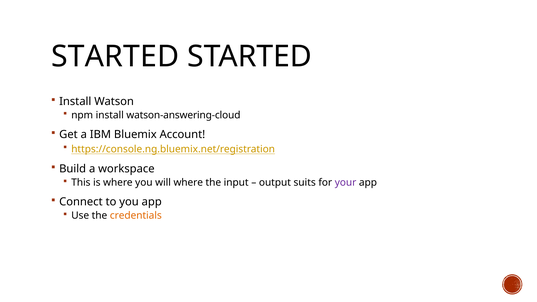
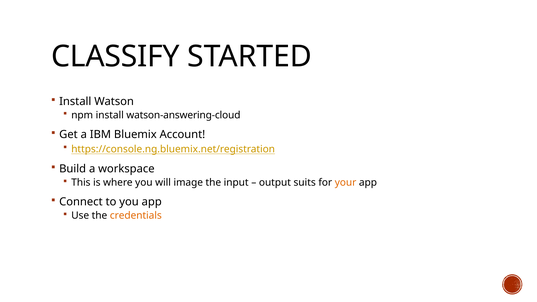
STARTED: STARTED -> CLASSIFY (115, 57)
will where: where -> image (188, 183)
your colour: purple -> orange (346, 183)
